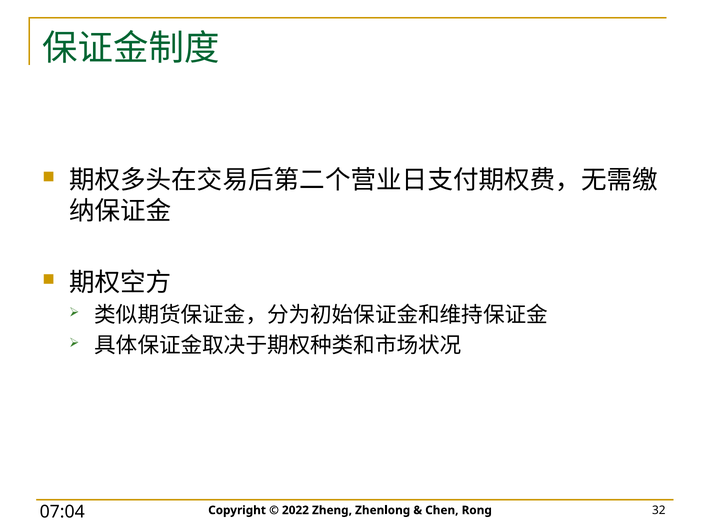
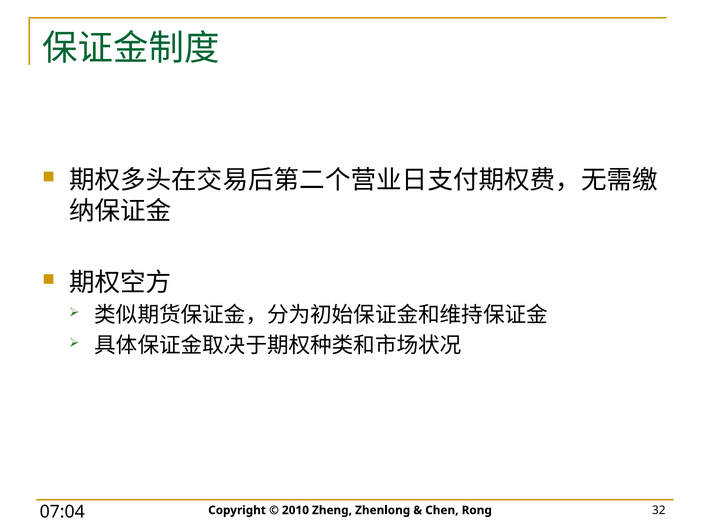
2022: 2022 -> 2010 (295, 510)
